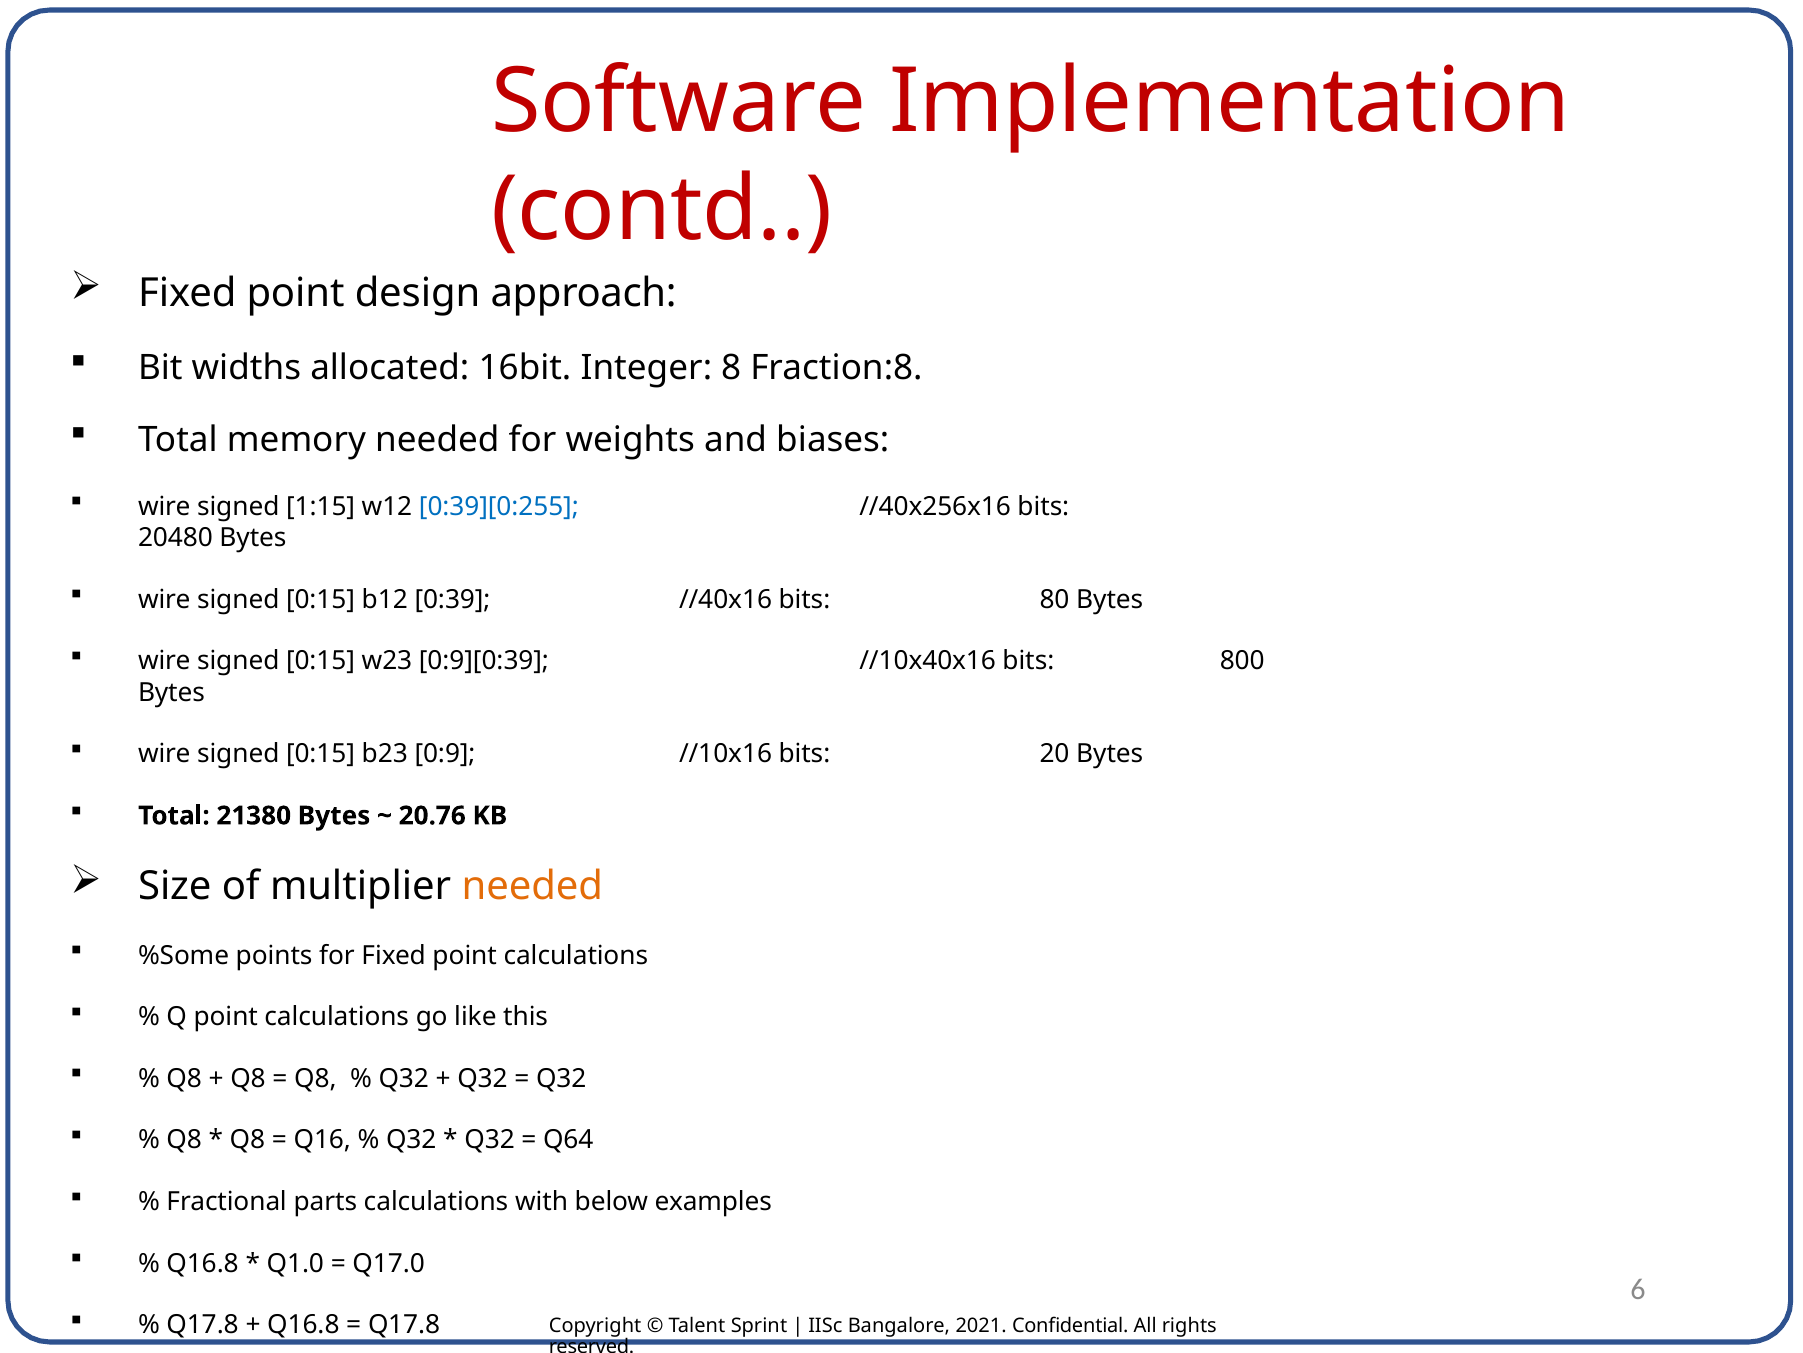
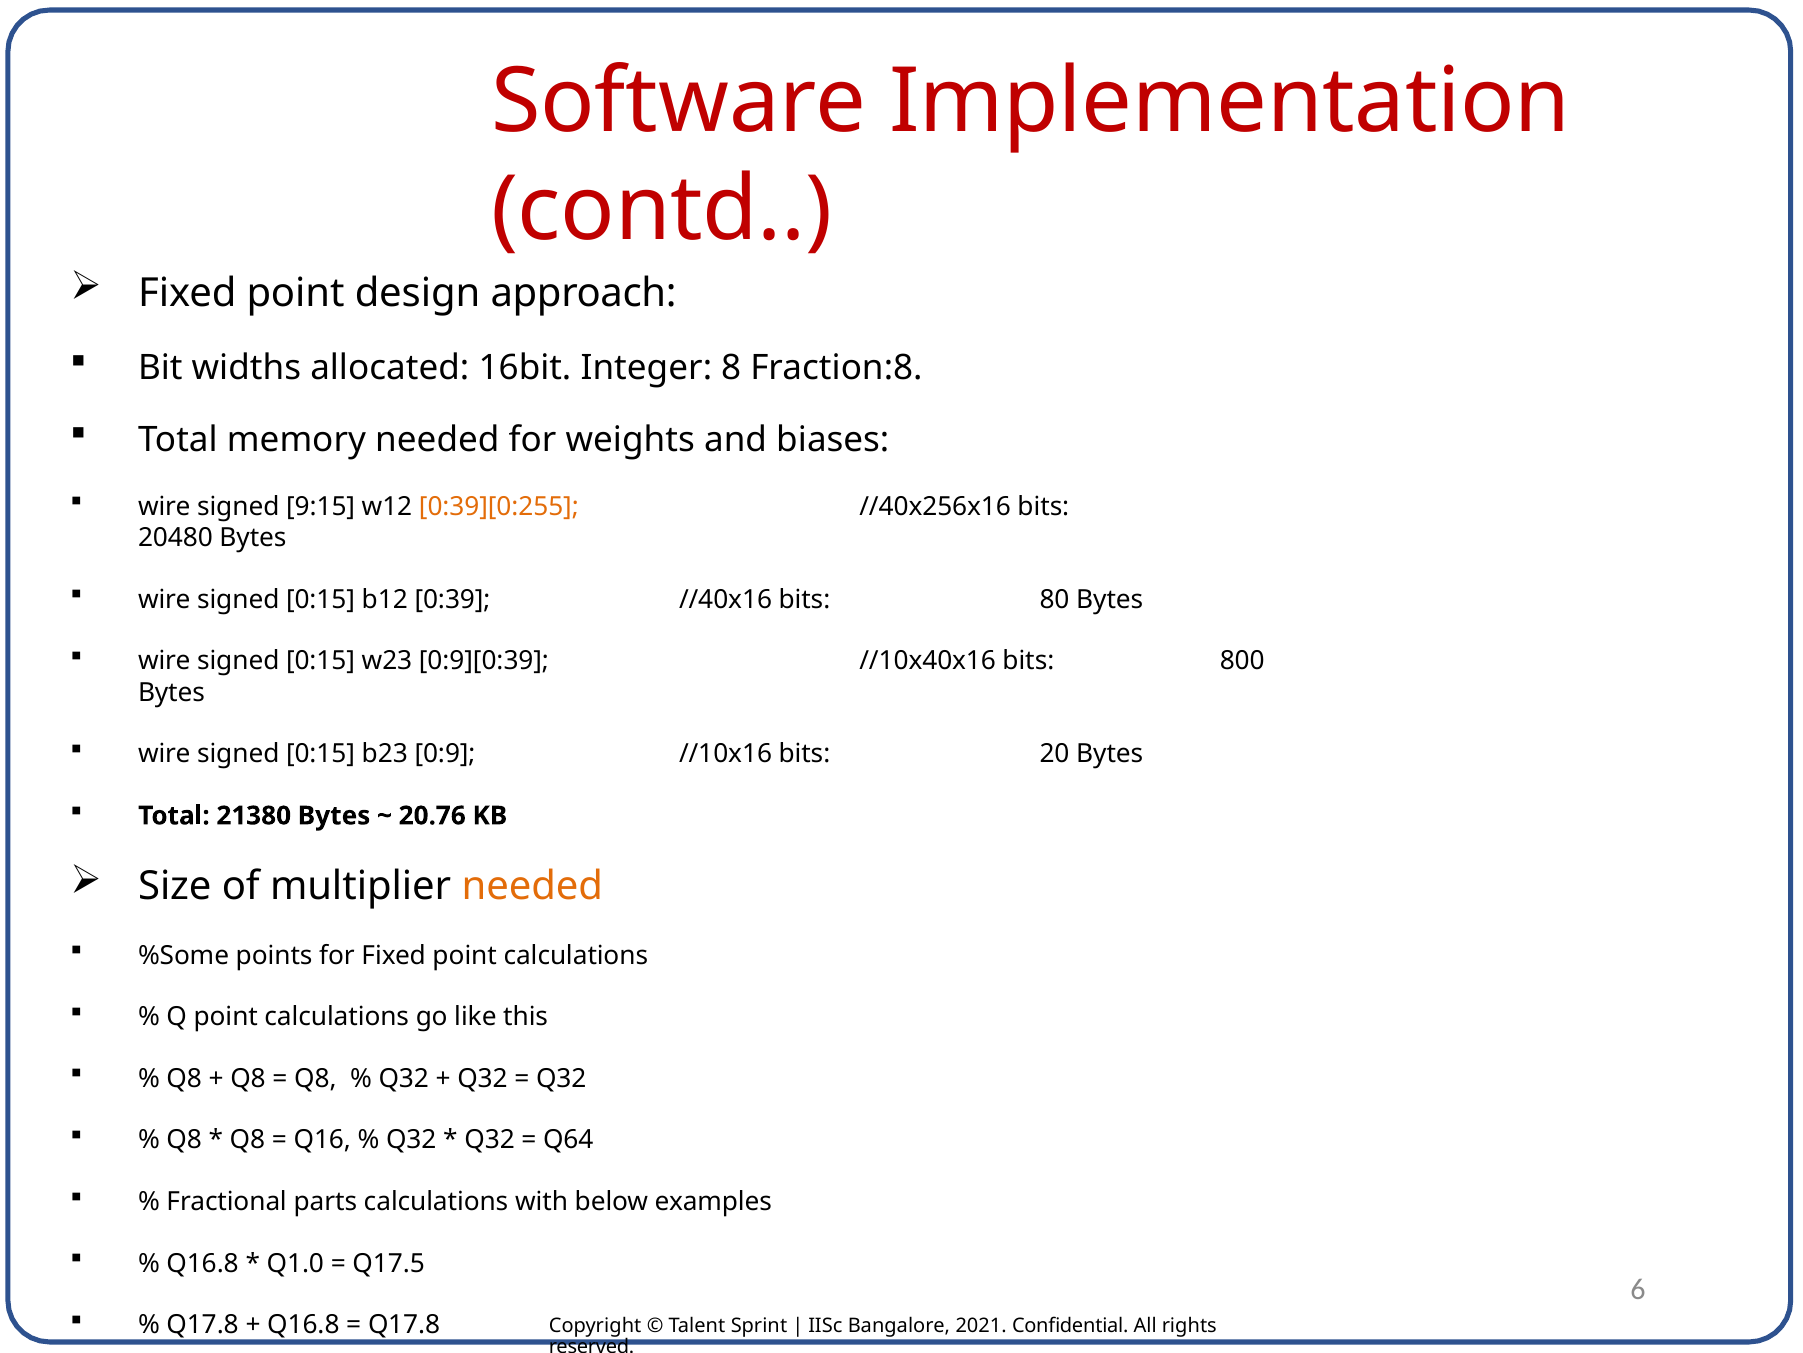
1:15: 1:15 -> 9:15 (321, 506)
0:39][0:255 colour: blue -> orange (499, 506)
Q17.0: Q17.0 -> Q17.5 (389, 1263)
